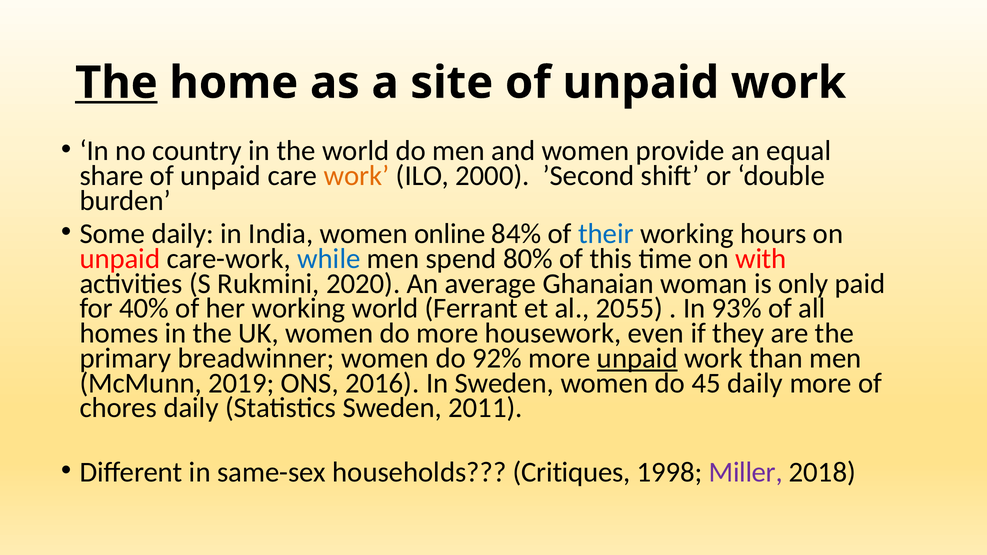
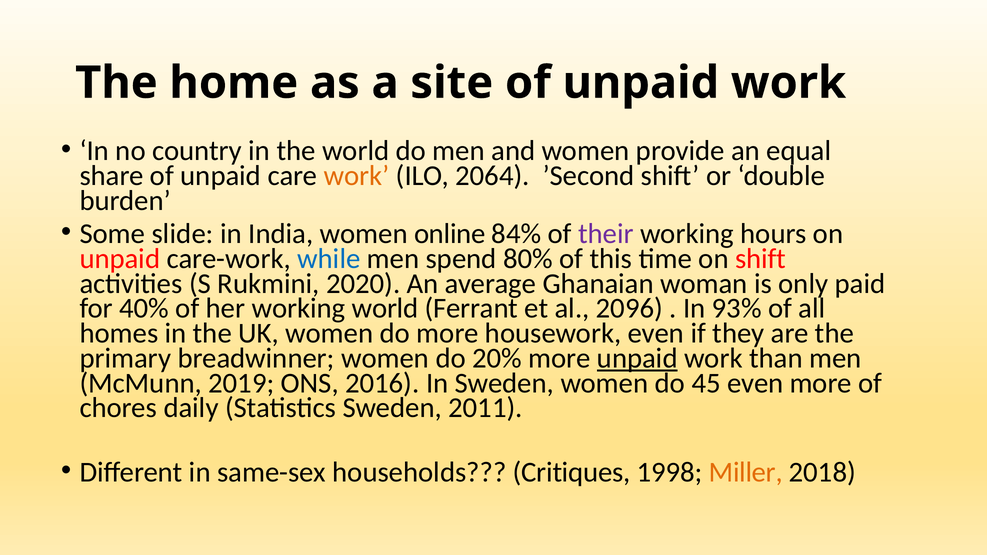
The underline: present -> none (116, 83)
2000: 2000 -> 2064 (492, 176)
Some daily: daily -> slide (183, 234)
their colour: blue -> purple (606, 234)
on with: with -> shift (761, 259)
2055: 2055 -> 2096 (629, 309)
92%: 92% -> 20% (497, 358)
45 daily: daily -> even (755, 383)
Miller colour: purple -> orange (746, 472)
